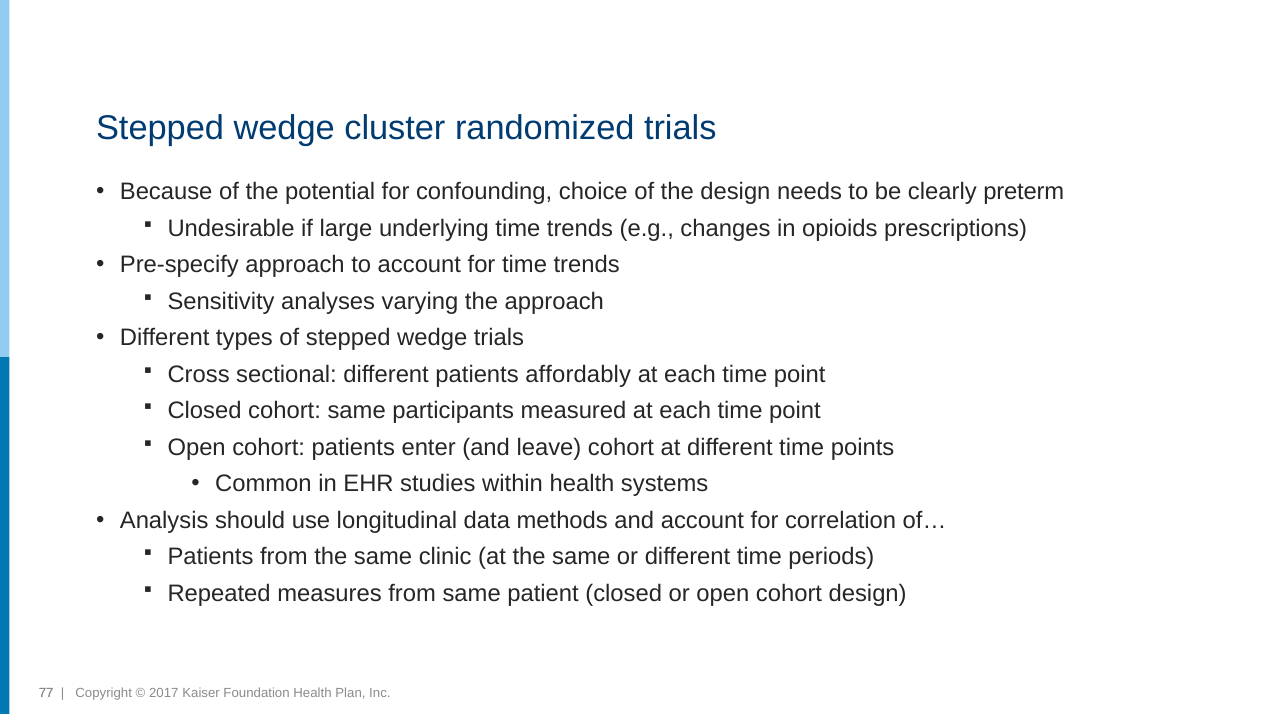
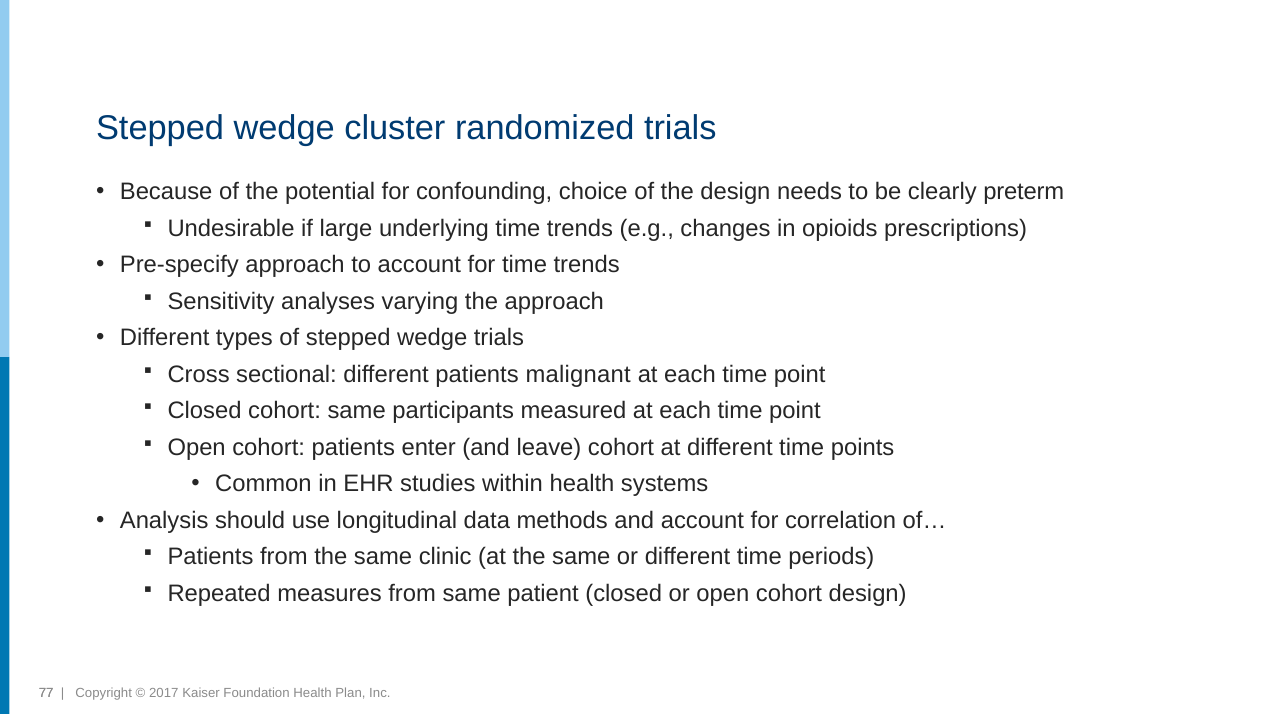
affordably: affordably -> malignant (578, 375)
